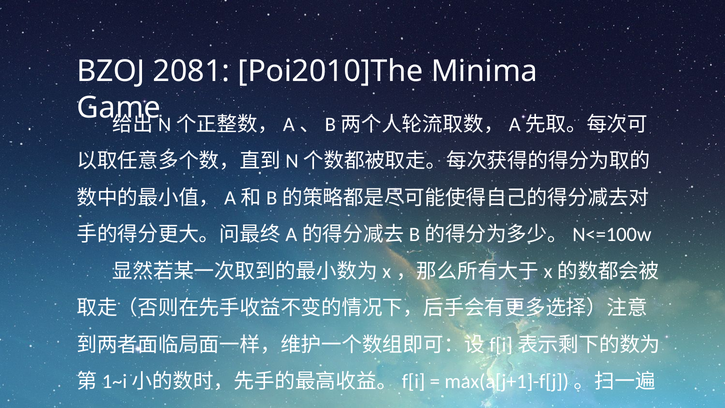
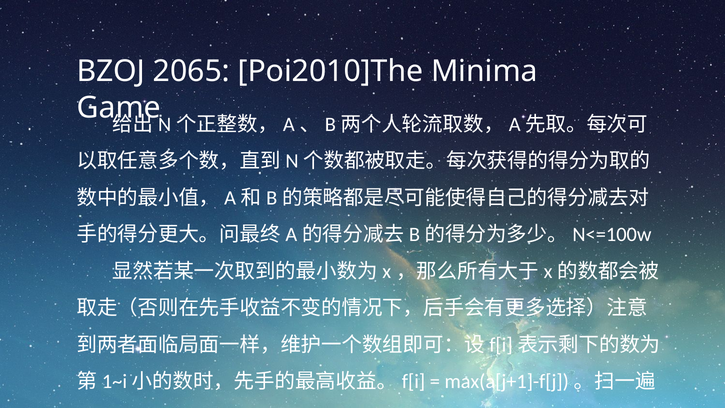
2081: 2081 -> 2065 (191, 71)
